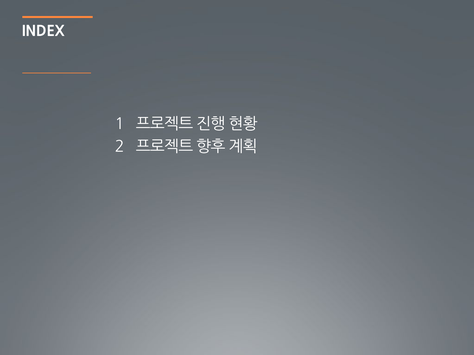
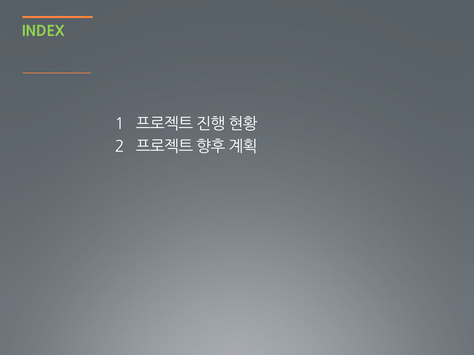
INDEX colour: white -> light green (43, 32)
